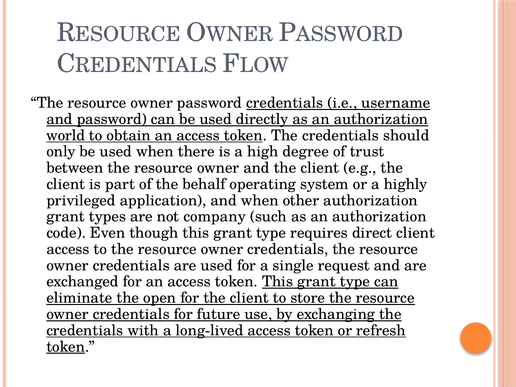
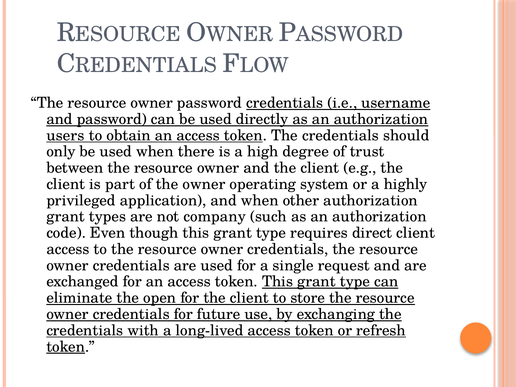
world: world -> users (65, 135)
the behalf: behalf -> owner (204, 184)
